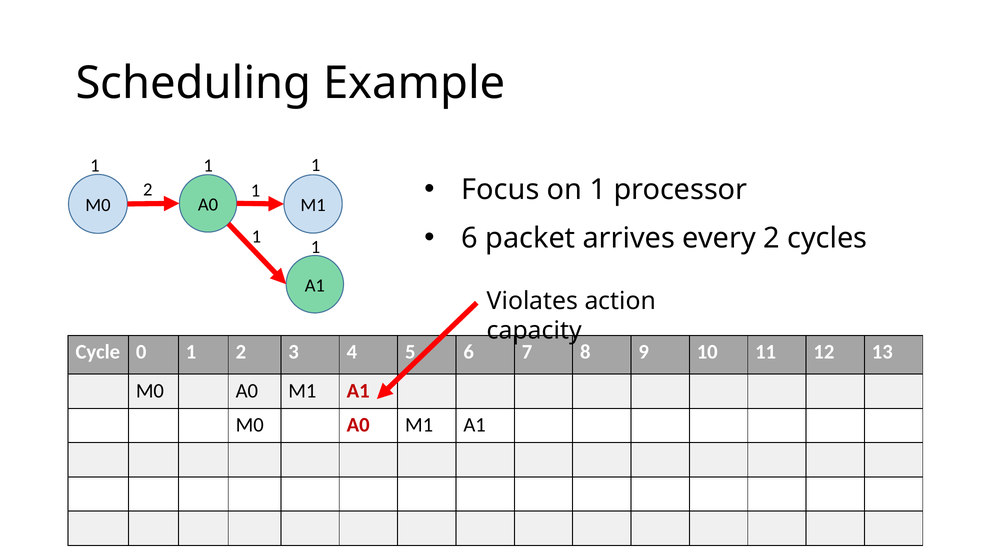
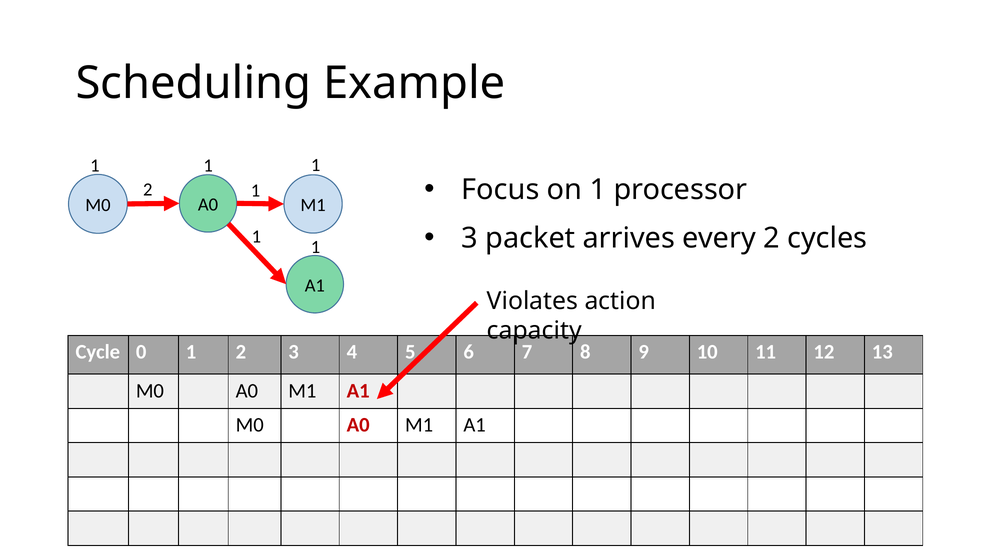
6: 6 -> 3 (470, 238)
